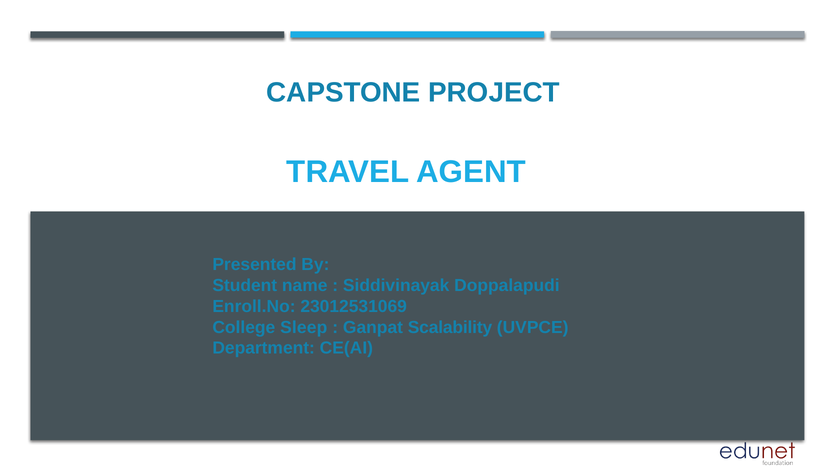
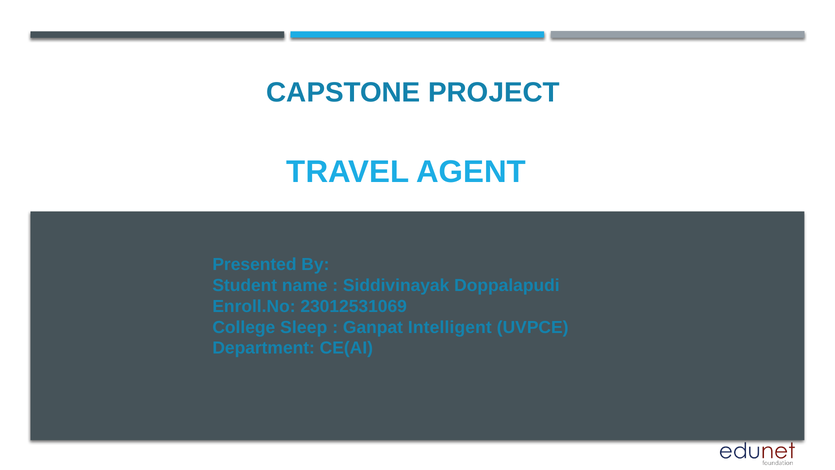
Scalability: Scalability -> Intelligent (450, 327)
